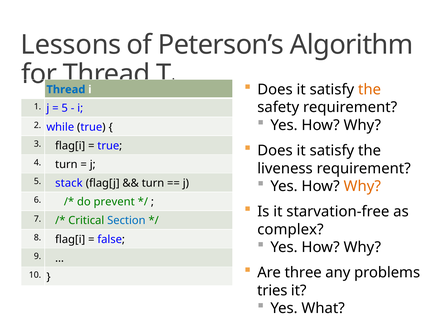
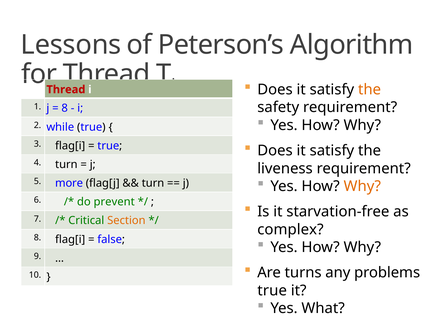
Thread colour: blue -> red (66, 90)
5: 5 -> 8 (65, 108)
stack: stack -> more (69, 183)
Section colour: blue -> orange (126, 221)
three: three -> turns (303, 273)
tries: tries -> true (272, 291)
